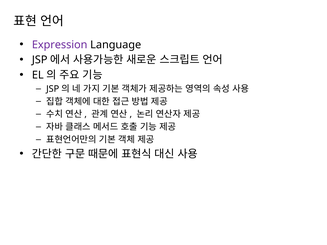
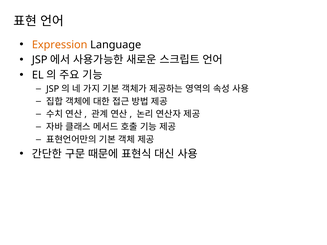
Expression colour: purple -> orange (60, 45)
